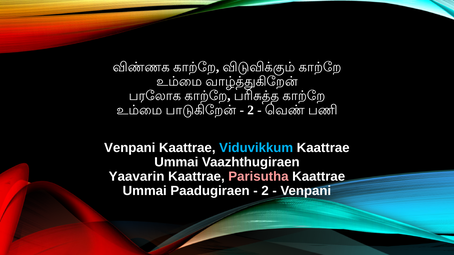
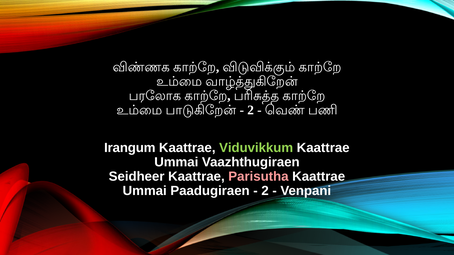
Venpani: Venpani -> Irangum (130, 148)
Viduvikkum colour: light blue -> light green (256, 148)
Yaavarin: Yaavarin -> Seidheer (137, 177)
